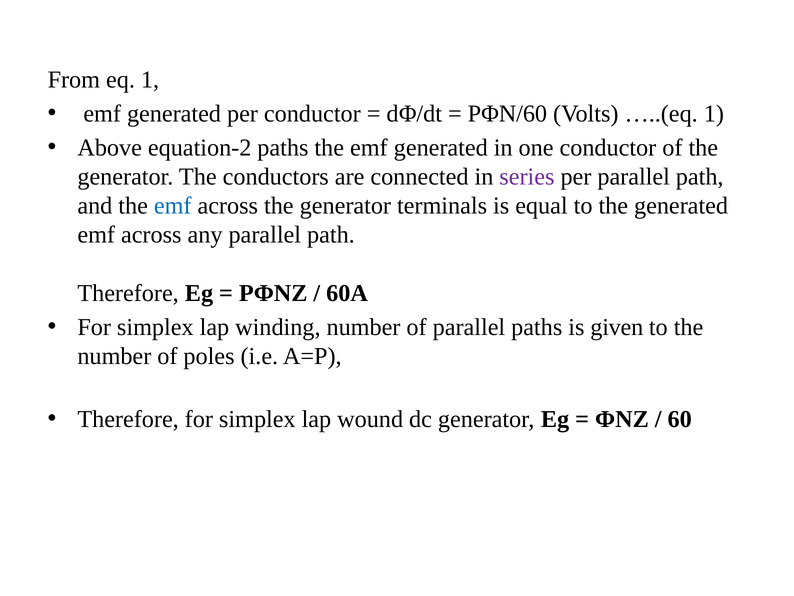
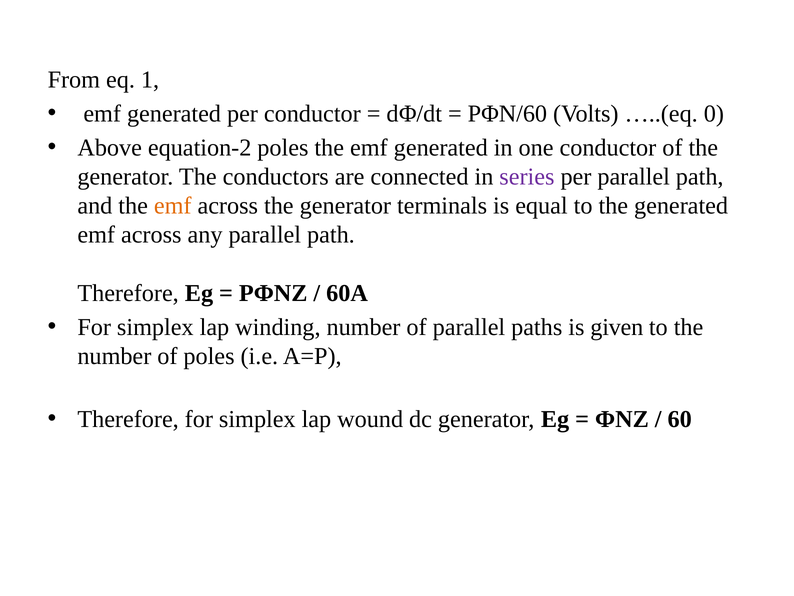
…..(eq 1: 1 -> 0 (714, 114)
equation-2 paths: paths -> poles (283, 148)
emf colour: blue -> orange (173, 206)
